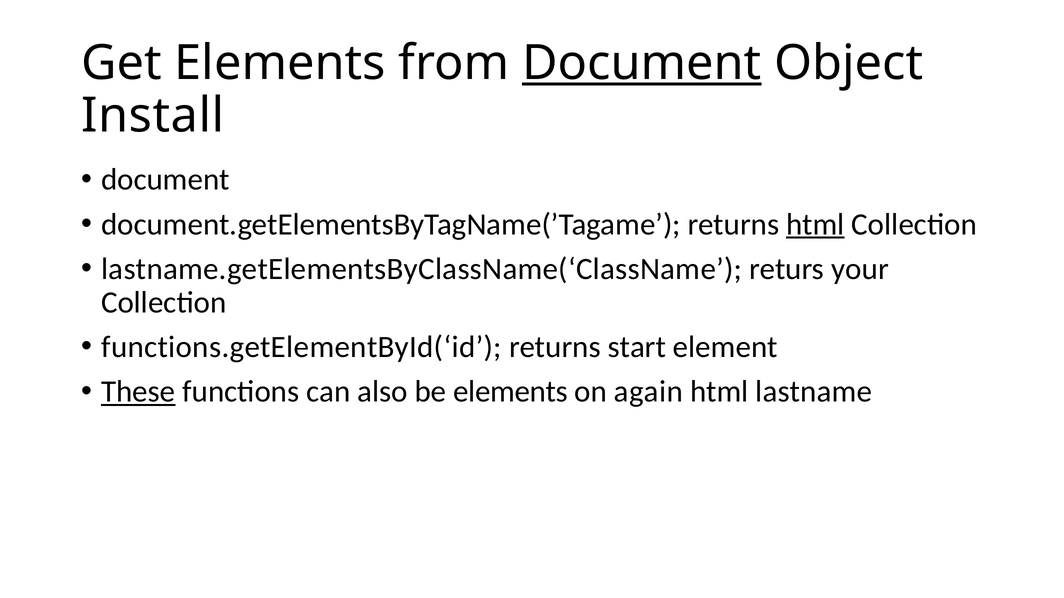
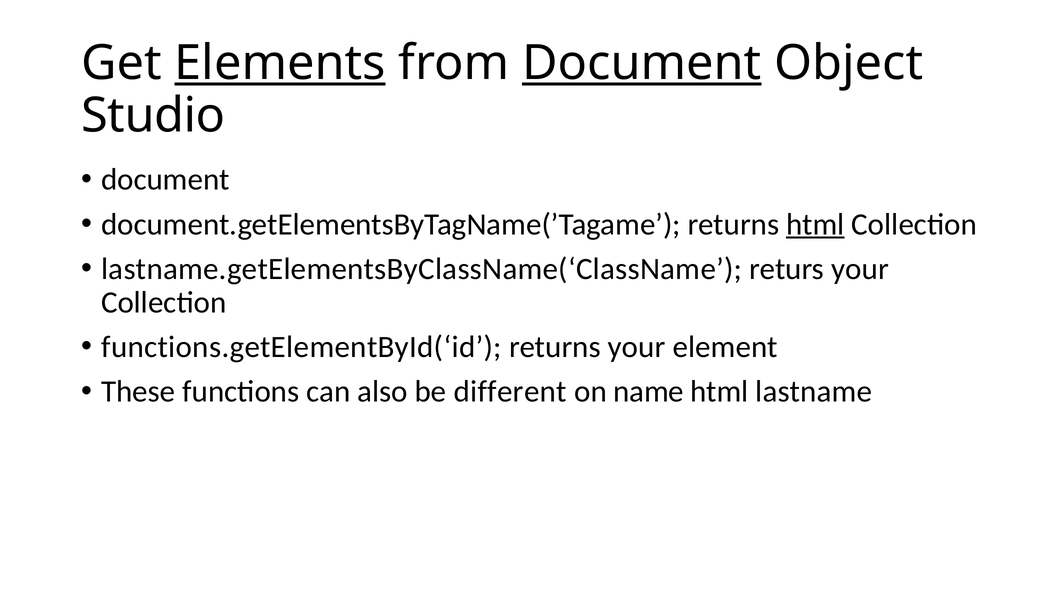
Elements underline: none -> present (280, 63)
Install: Install -> Studio (153, 116)
returns start: start -> your (637, 347)
These underline: present -> none (138, 392)
be elements: elements -> different (510, 392)
again: again -> name (649, 392)
